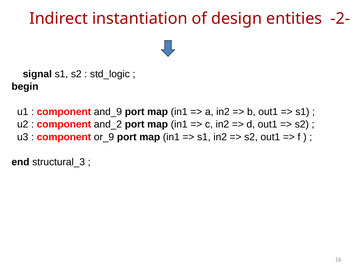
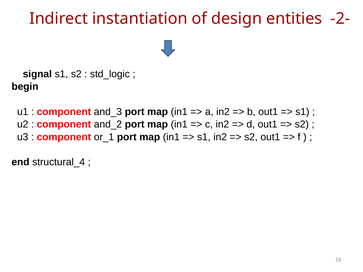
and_9: and_9 -> and_3 (108, 112)
or_9: or_9 -> or_1 (104, 137)
structural_3: structural_3 -> structural_4 (59, 162)
